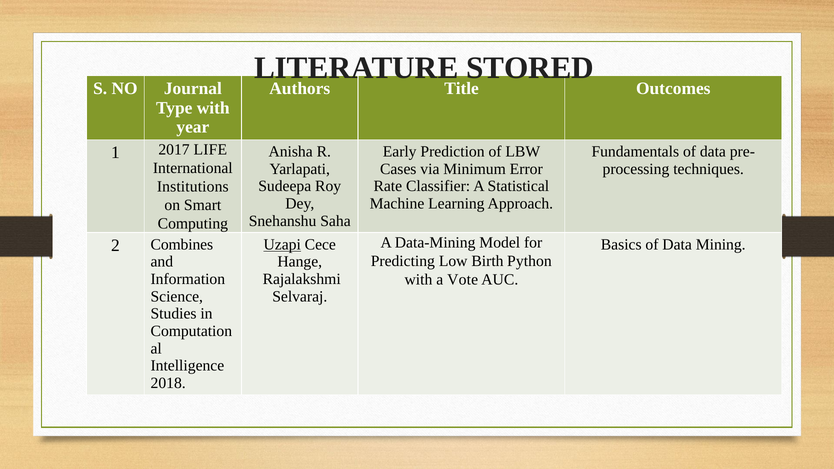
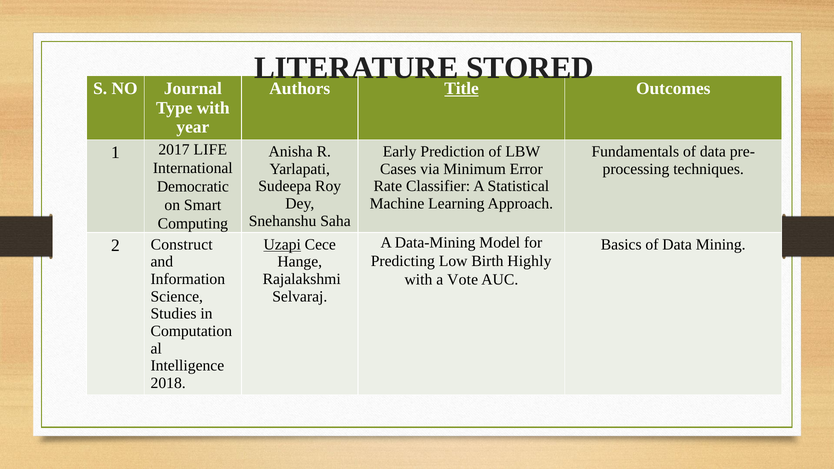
Title underline: none -> present (461, 89)
Institutions: Institutions -> Democratic (193, 187)
Combines: Combines -> Construct (182, 245)
Python: Python -> Highly (529, 261)
